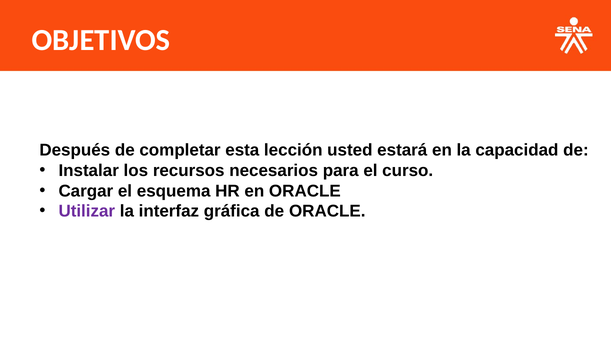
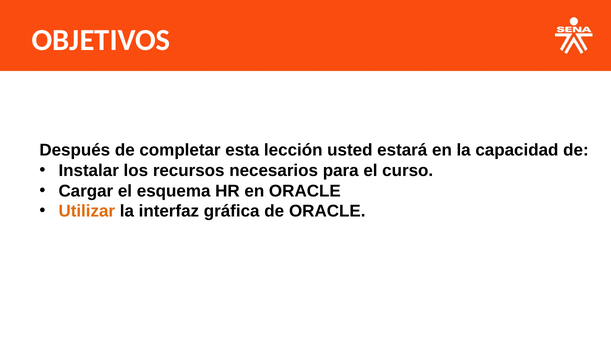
Utilizar colour: purple -> orange (87, 211)
